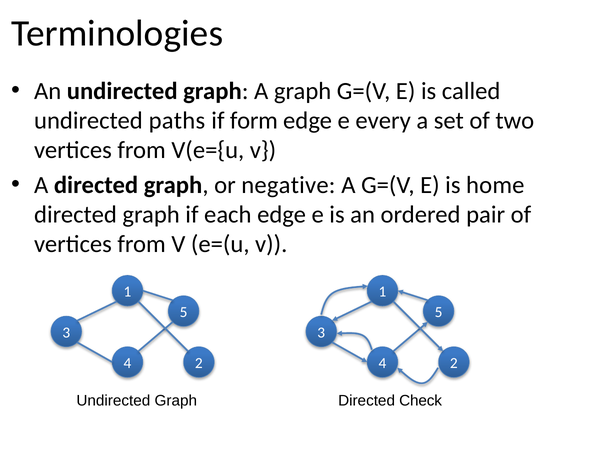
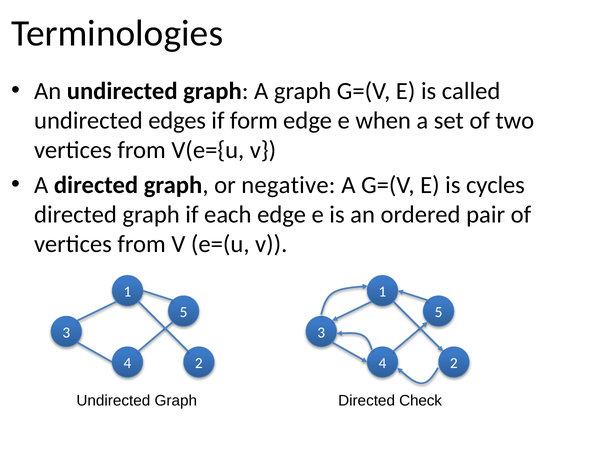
paths: paths -> edges (177, 121)
every: every -> when (383, 121)
home: home -> cycles (495, 185)
